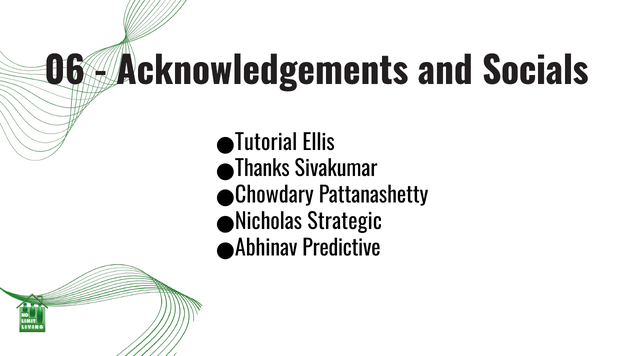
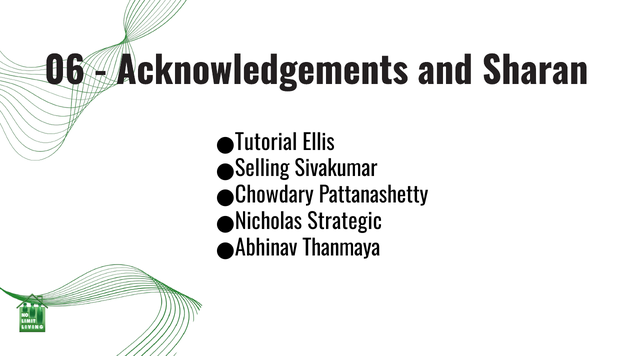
Socials: Socials -> Sharan (535, 72)
Thanks: Thanks -> Selling (262, 169)
Predictive: Predictive -> Thanmaya (341, 248)
